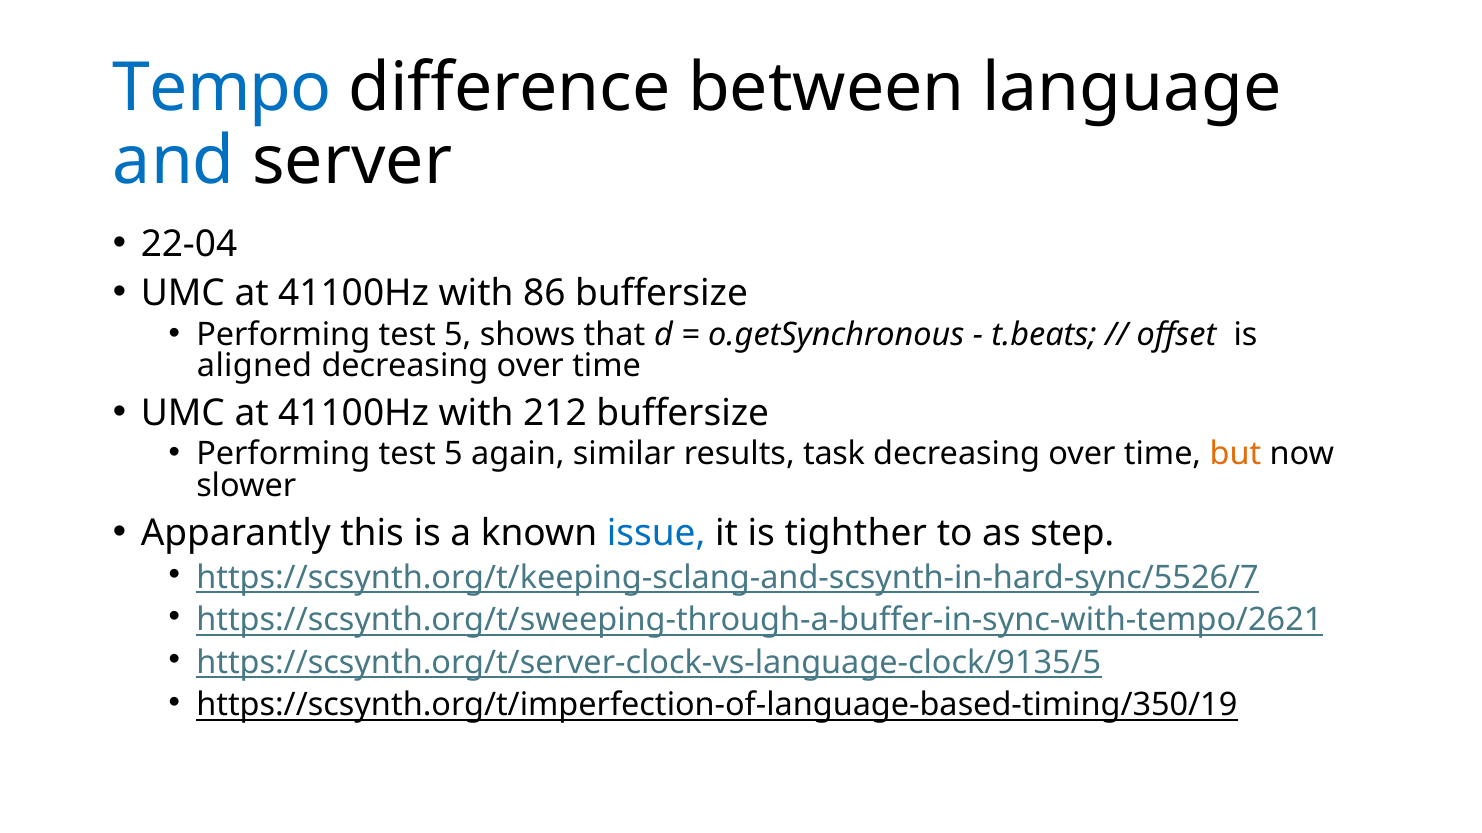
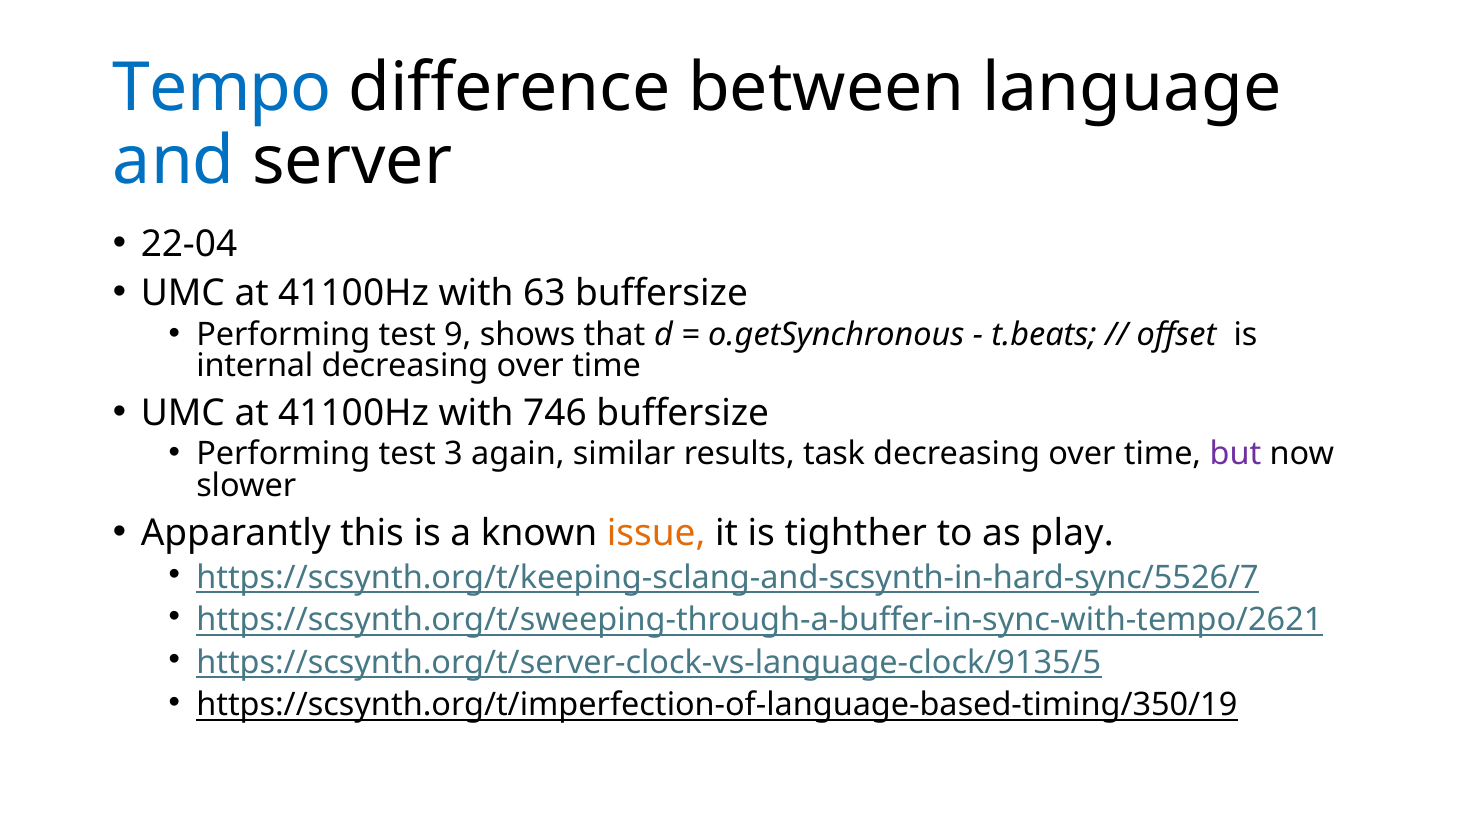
86: 86 -> 63 (544, 294)
5: 5 -> 9 (458, 335)
aligned: aligned -> internal (255, 366)
212: 212 -> 746 (555, 414)
5: 5 -> 3 (453, 455)
but colour: orange -> purple (1235, 455)
issue colour: blue -> orange (656, 534)
step: step -> play (1072, 534)
